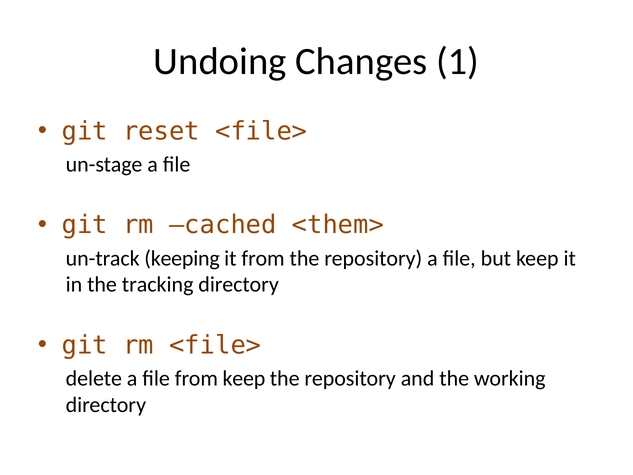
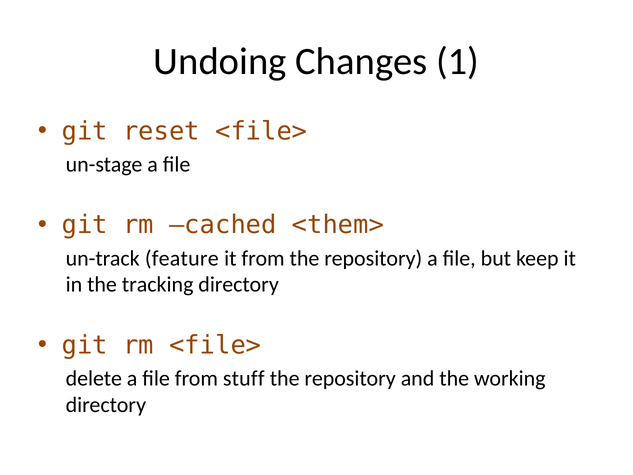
keeping: keeping -> feature (182, 258)
from keep: keep -> stuff (244, 378)
